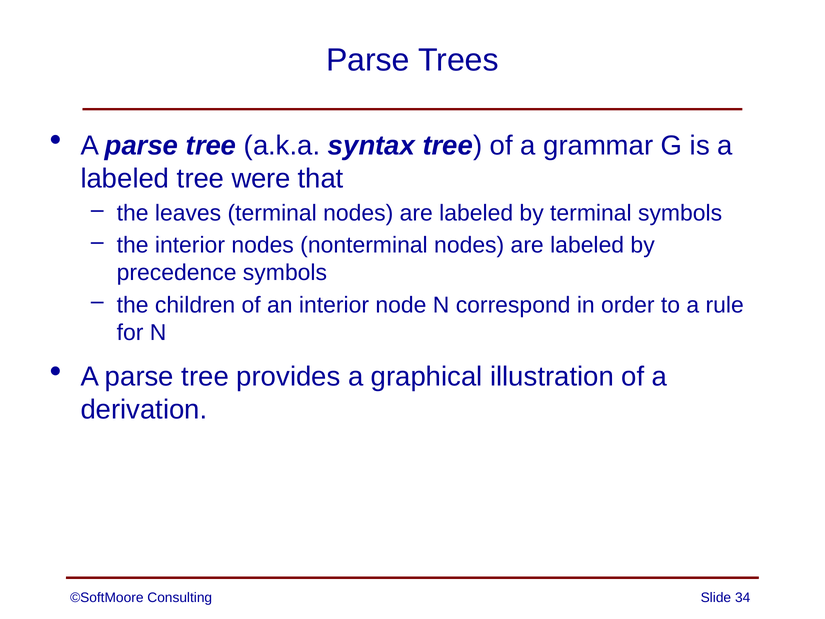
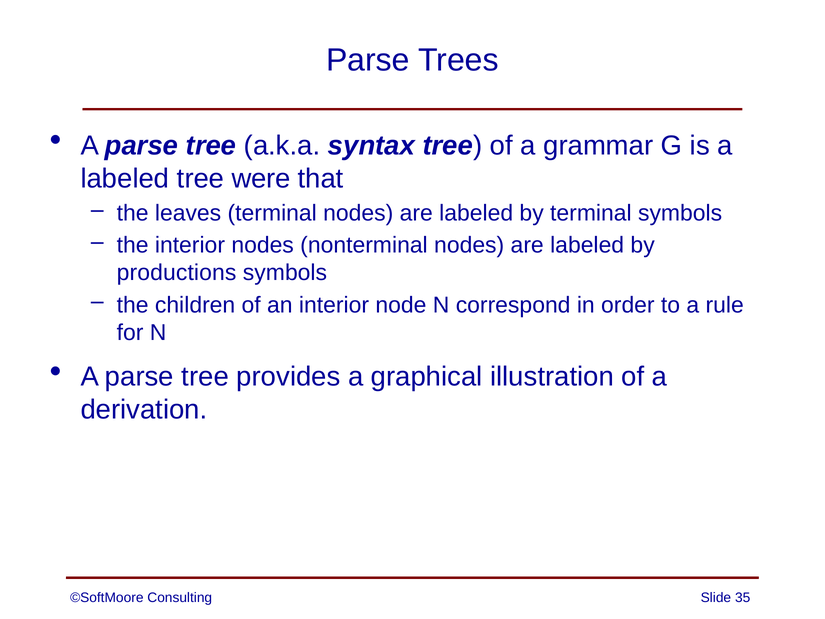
precedence: precedence -> productions (177, 273)
34: 34 -> 35 (743, 598)
